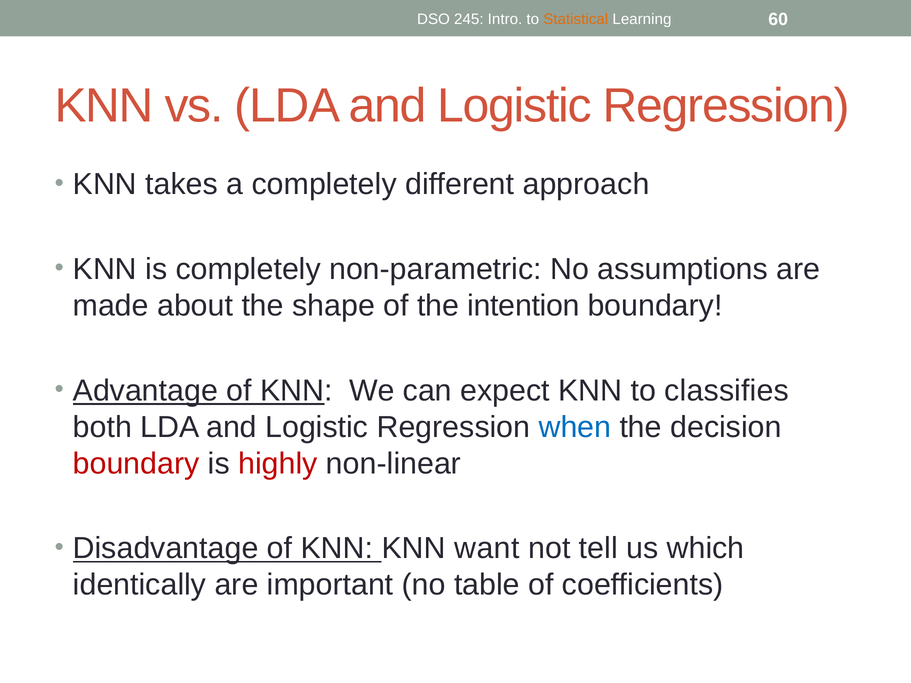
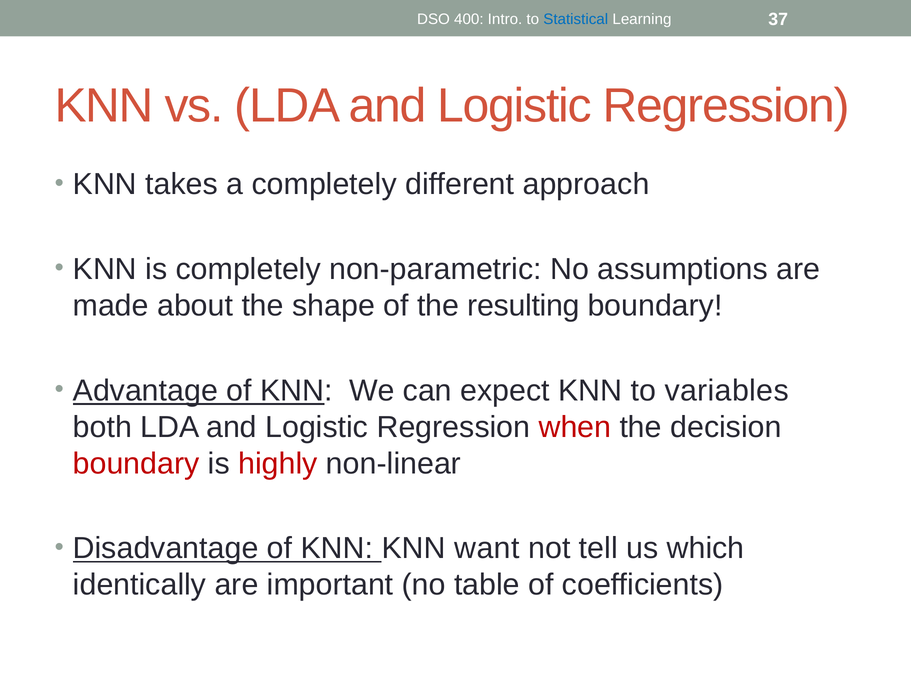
245: 245 -> 400 (469, 19)
Statistical colour: orange -> blue (576, 19)
60: 60 -> 37 (778, 19)
intention: intention -> resulting (523, 306)
classifies: classifies -> variables (727, 391)
when colour: blue -> red (575, 427)
